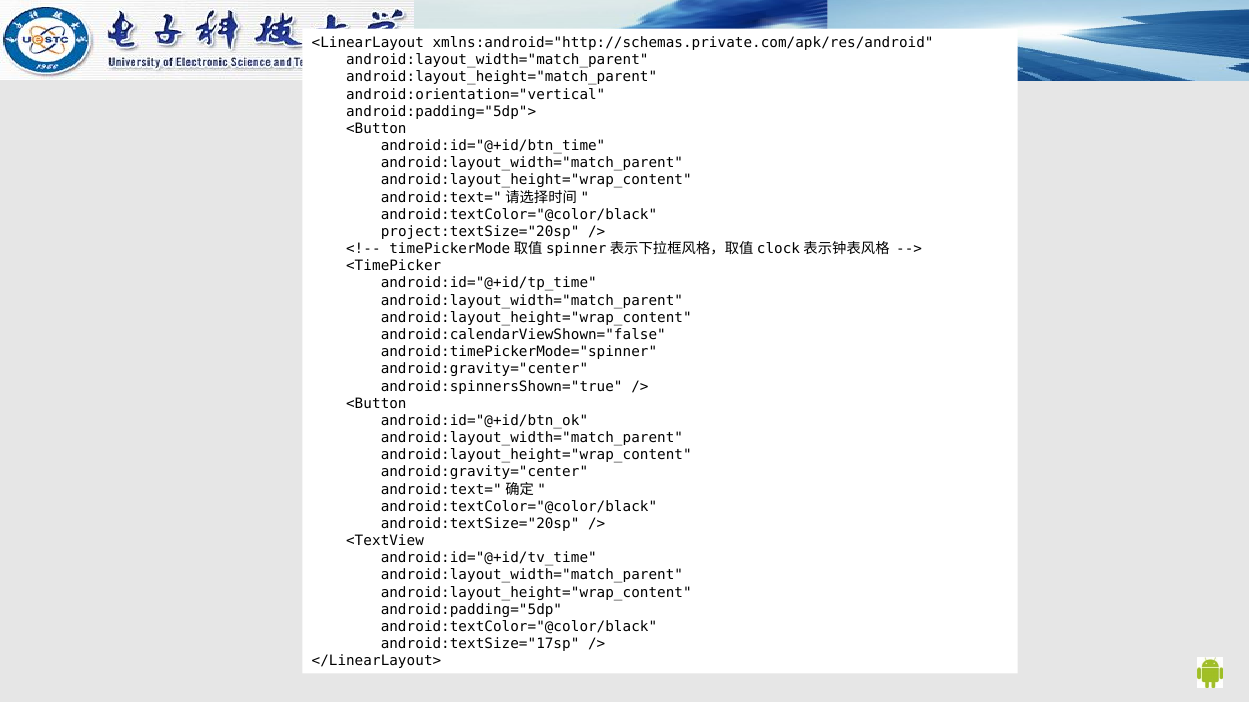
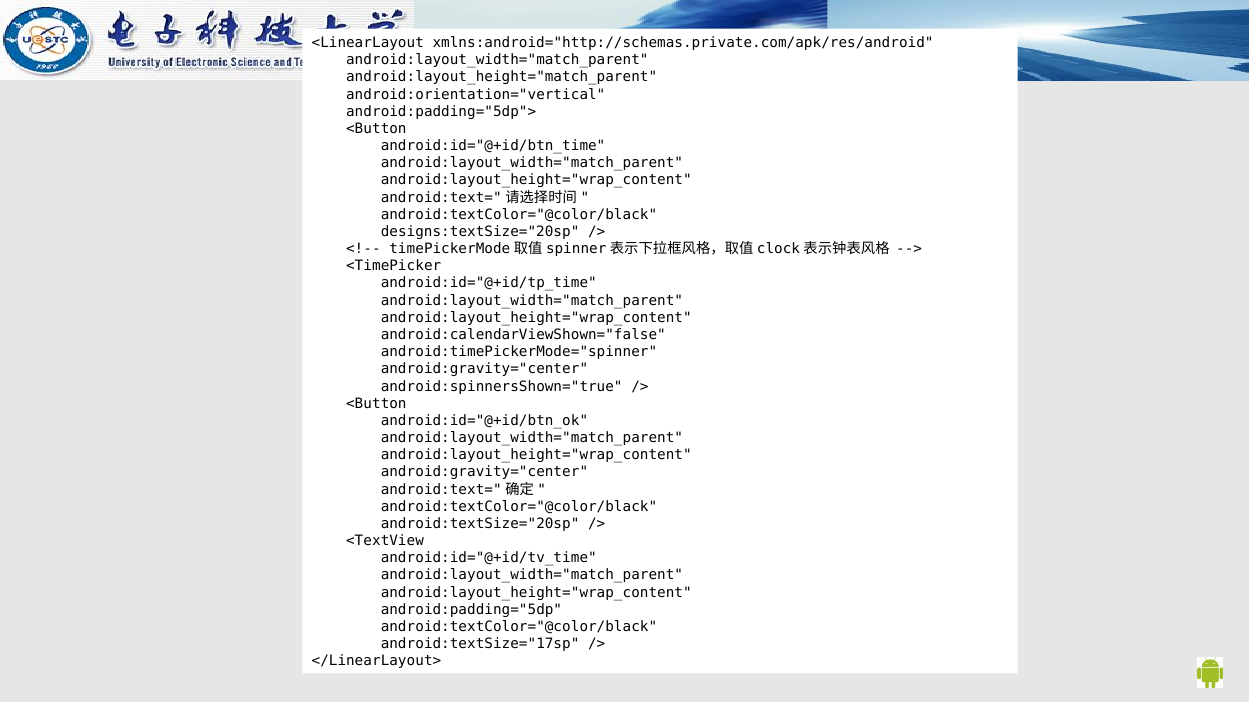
project:textSize="20sp: project:textSize="20sp -> designs:textSize="20sp (480, 232)
